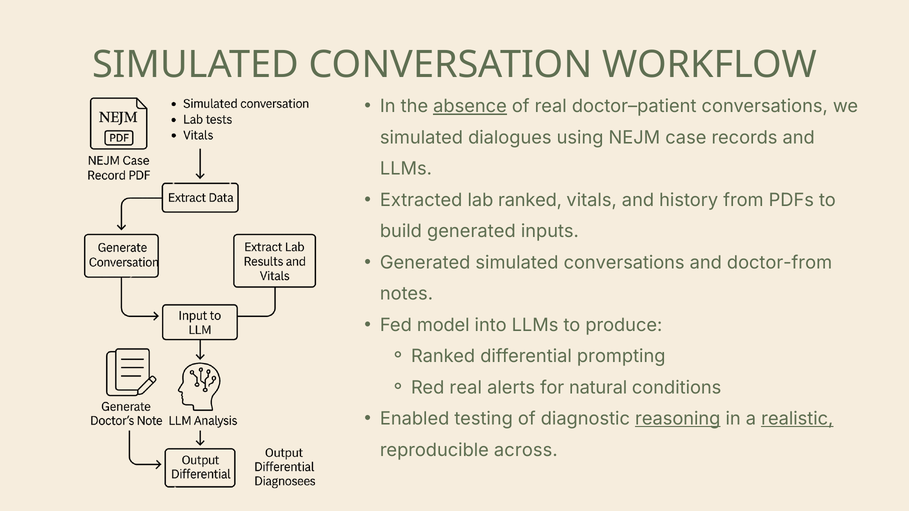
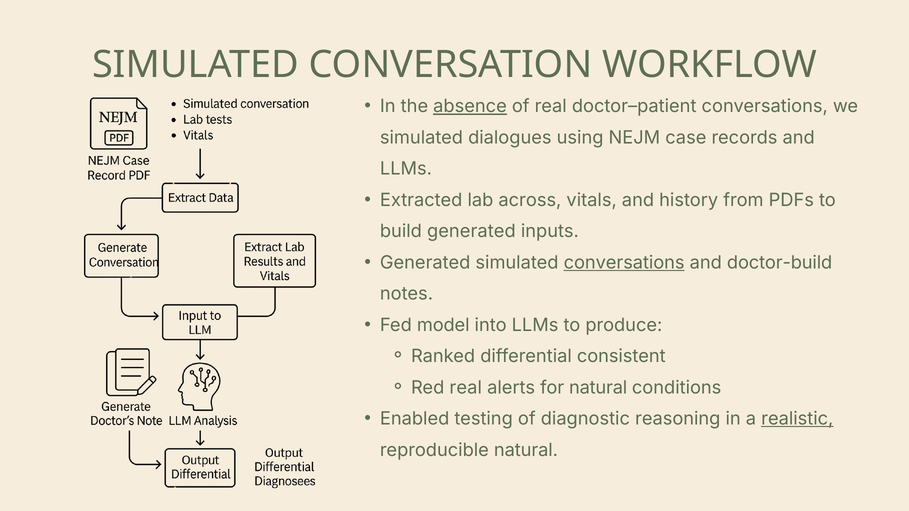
lab ranked: ranked -> across (530, 200)
conversations underline: none -> present (624, 263)
doctor-from: doctor-from -> doctor-build (780, 263)
prompting: prompting -> consistent (621, 357)
reasoning underline: present -> none (678, 419)
reproducible across: across -> natural (526, 450)
